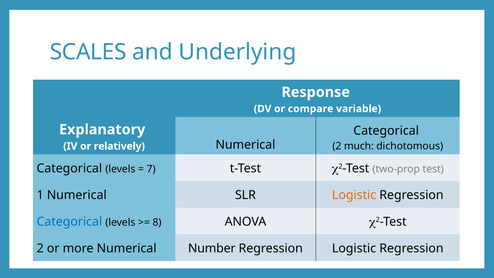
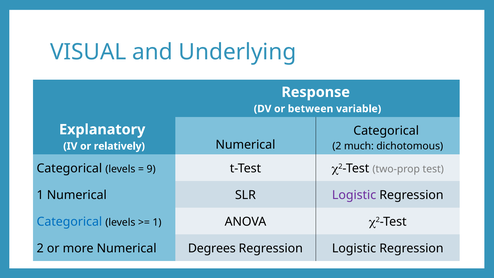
SCALES: SCALES -> VISUAL (88, 52)
compare: compare -> between (311, 109)
7: 7 -> 9 (151, 169)
Logistic colour: orange -> purple (354, 195)
8: 8 -> 1 (157, 222)
Number: Number -> Degrees (212, 248)
